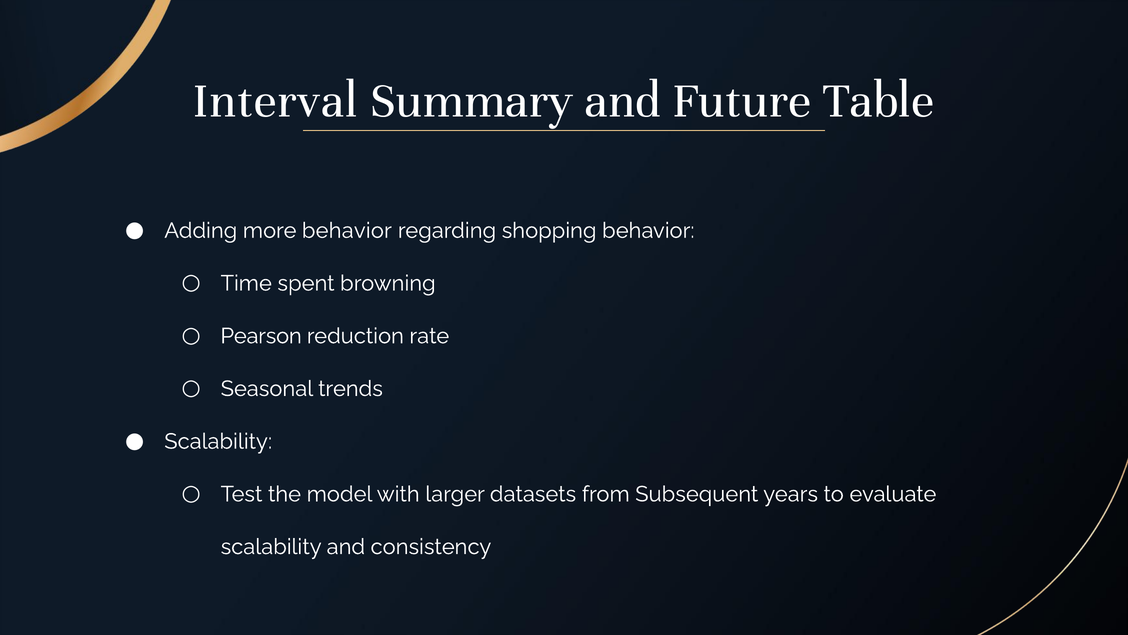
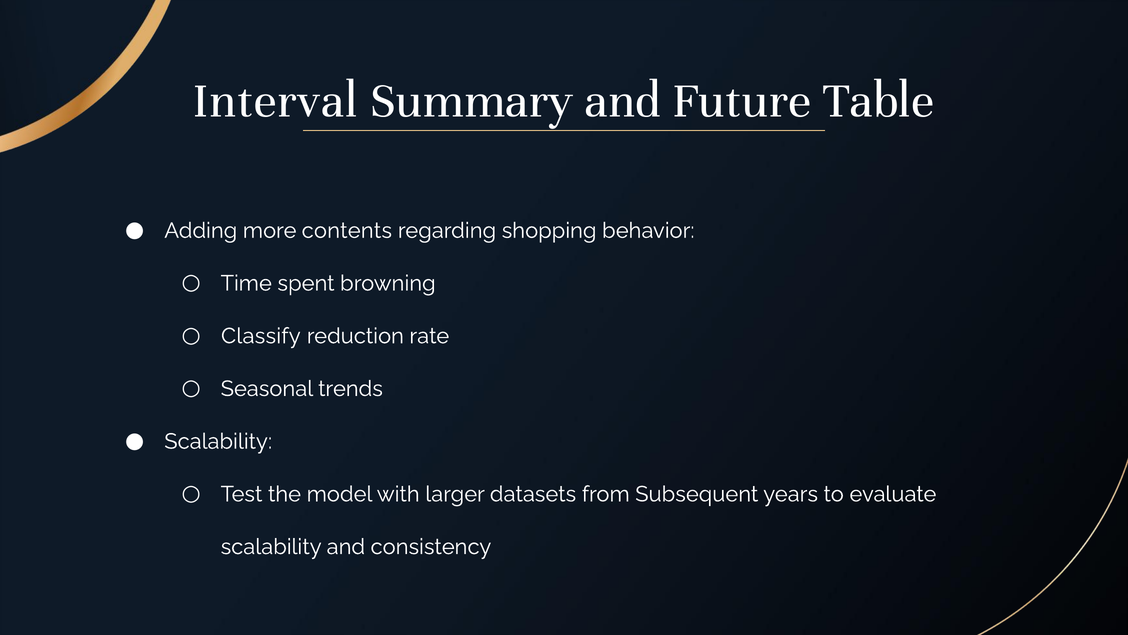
more behavior: behavior -> contents (347, 230)
Pearson: Pearson -> Classify (261, 336)
